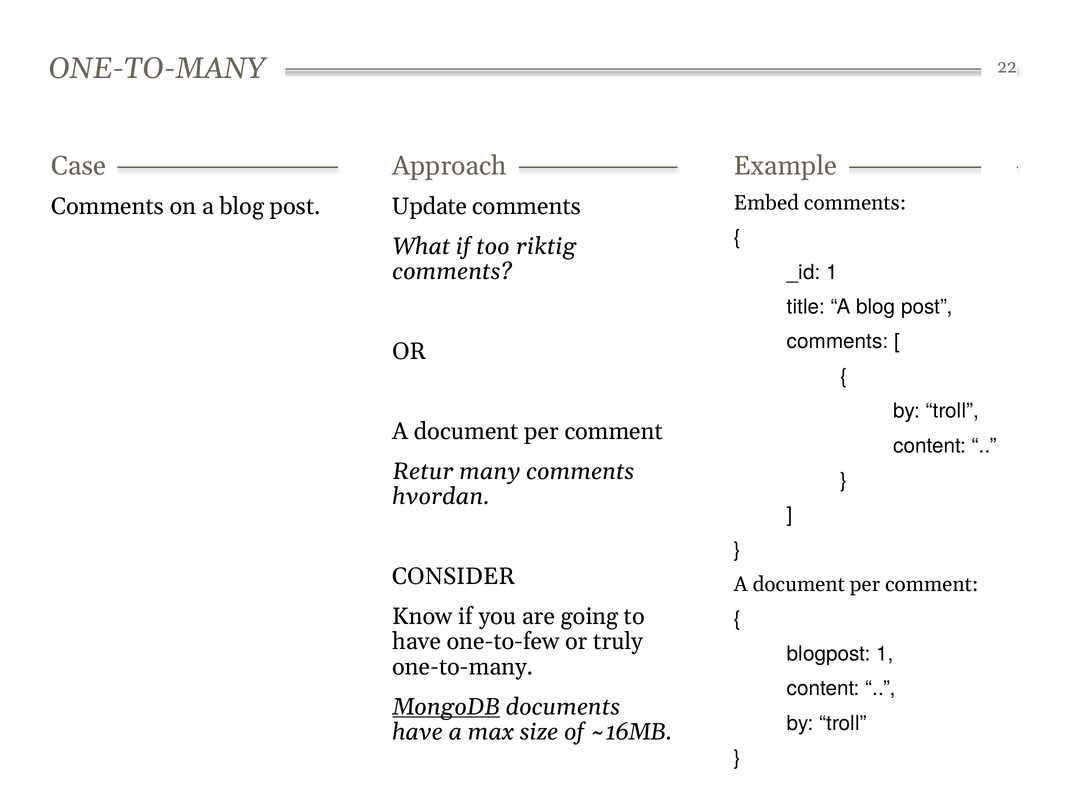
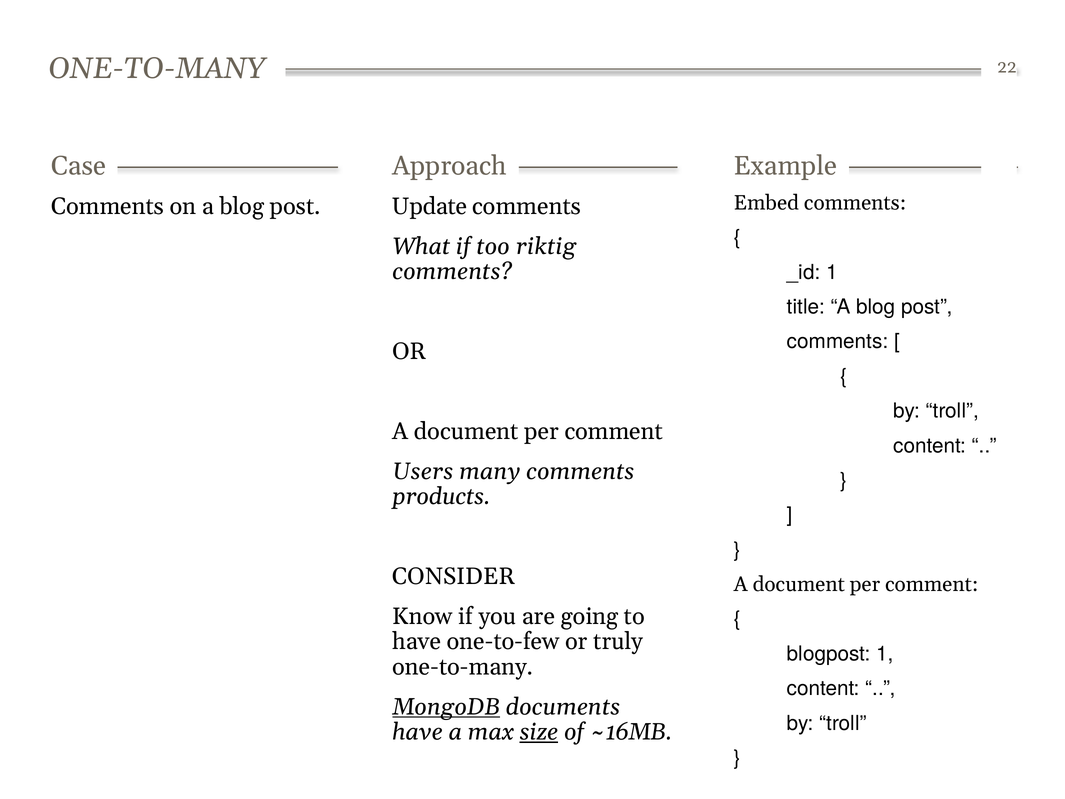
Retur: Retur -> Users (423, 471)
hvordan: hvordan -> products (441, 496)
size underline: none -> present (539, 732)
